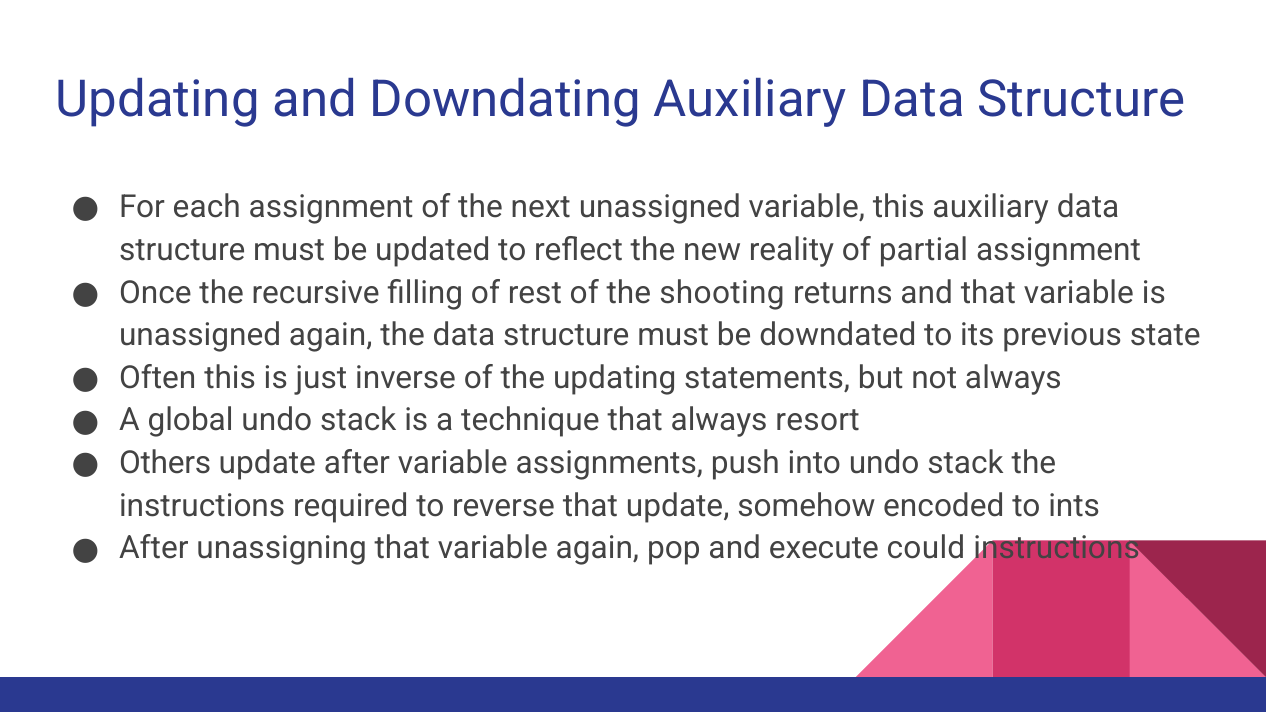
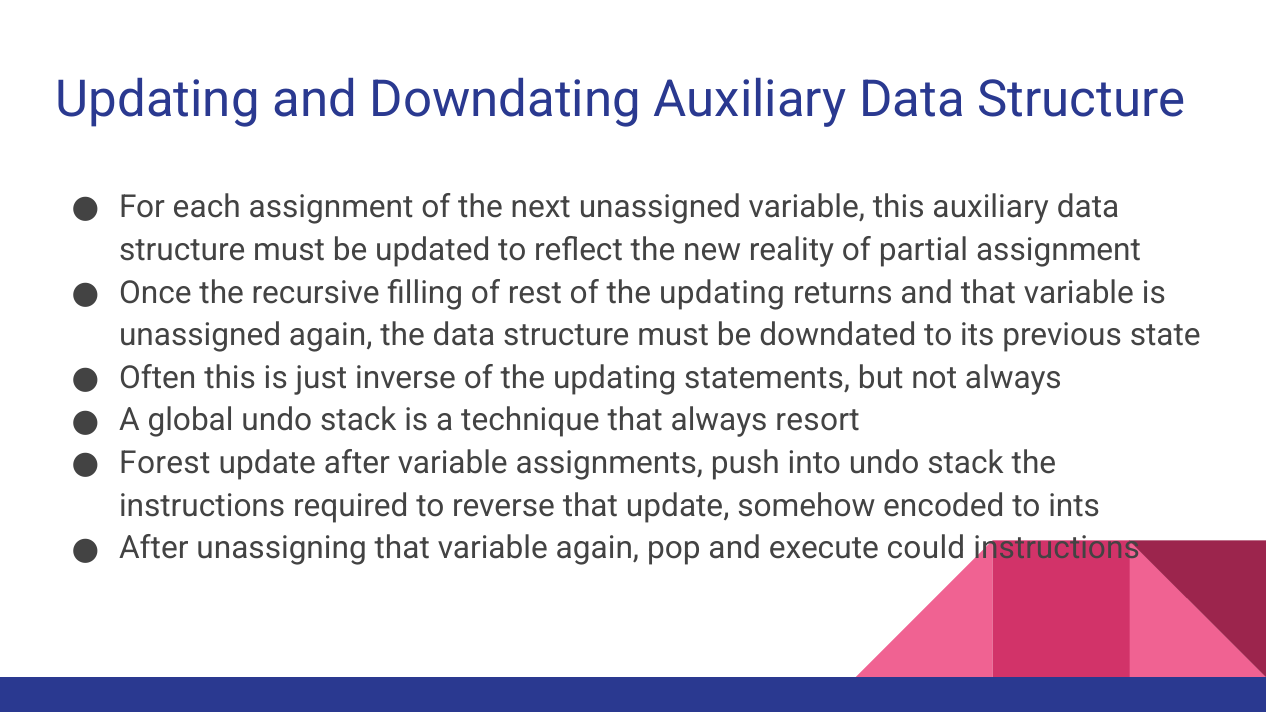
rest of the shooting: shooting -> updating (722, 293)
Others: Others -> Forest (165, 463)
